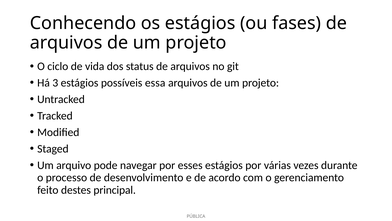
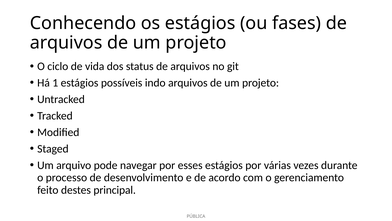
3: 3 -> 1 (55, 83)
essa: essa -> indo (155, 83)
